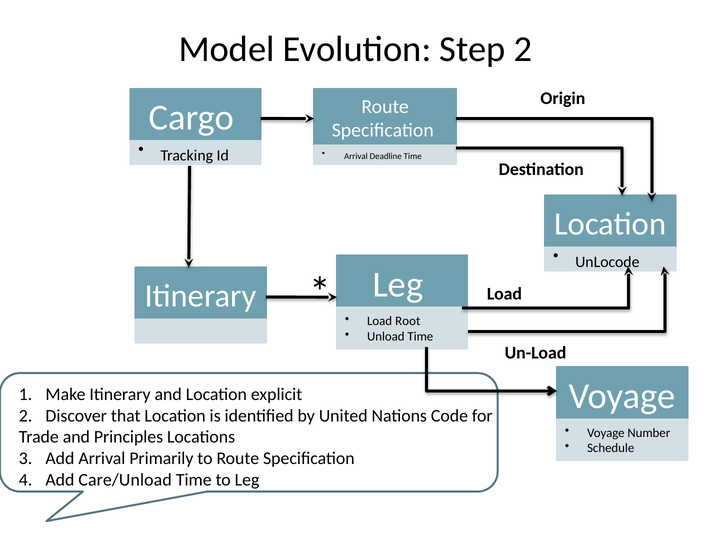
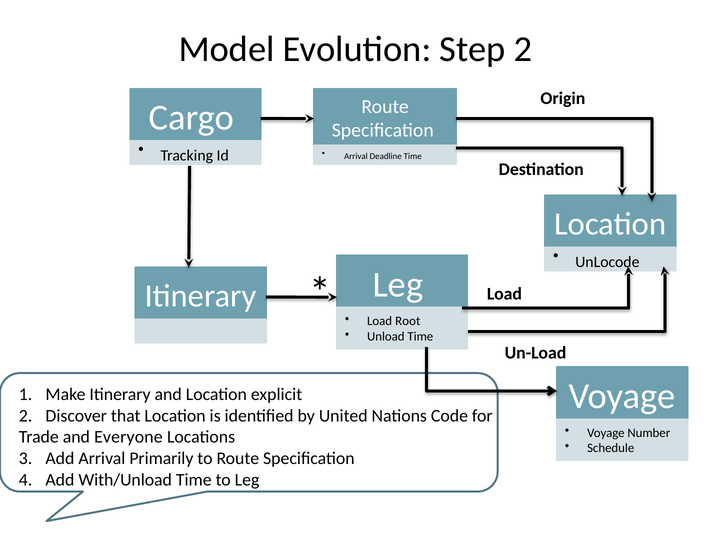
Principles: Principles -> Everyone (128, 437)
Care/Unload: Care/Unload -> With/Unload (125, 480)
